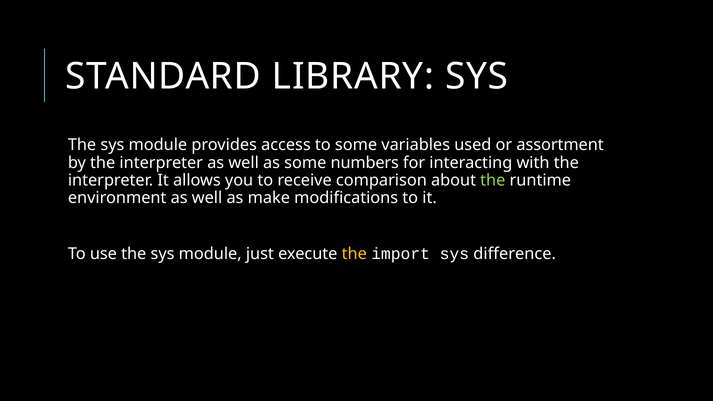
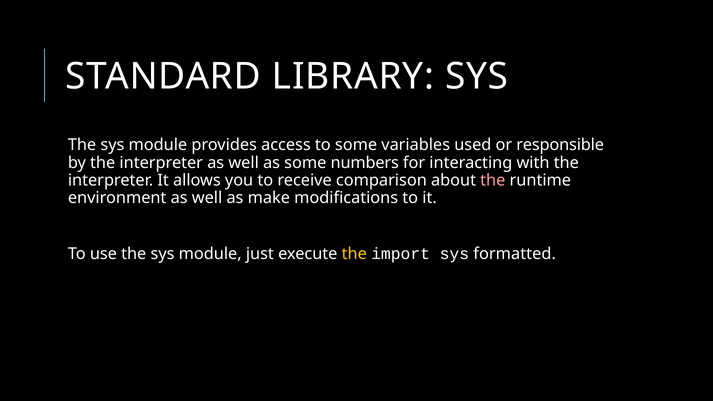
assortment: assortment -> responsible (560, 145)
the colour: light green -> pink (493, 180)
difference: difference -> formatted (515, 254)
